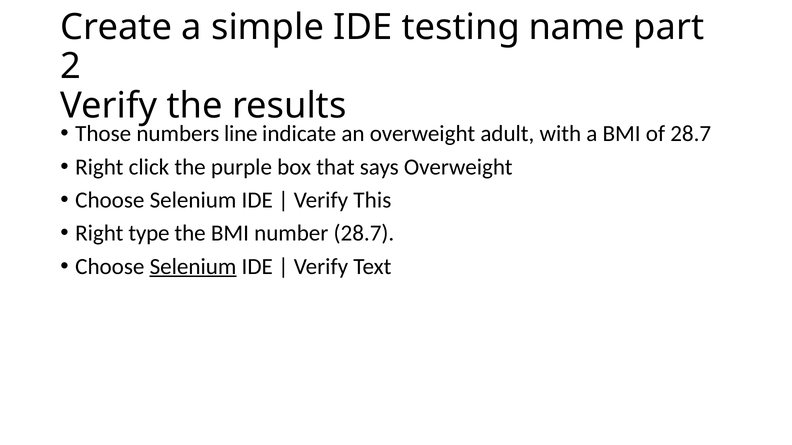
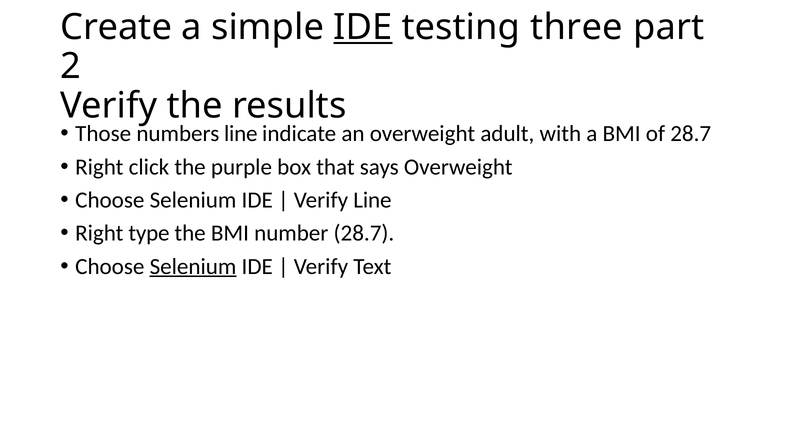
IDE underline: none -> present (363, 27)
name: name -> three (577, 27)
Verify This: This -> Line (372, 200)
